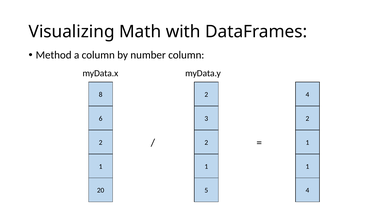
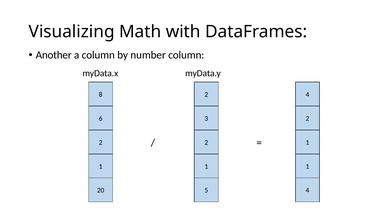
Method: Method -> Another (54, 55)
